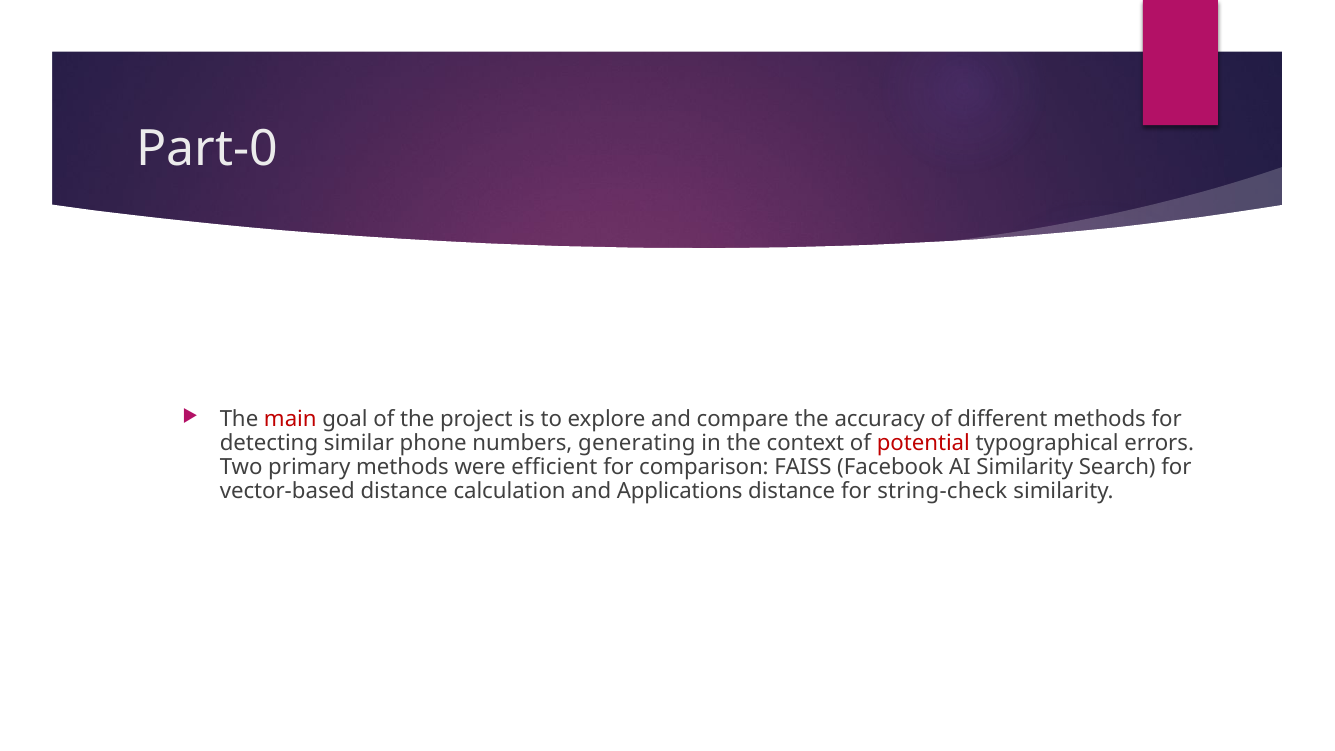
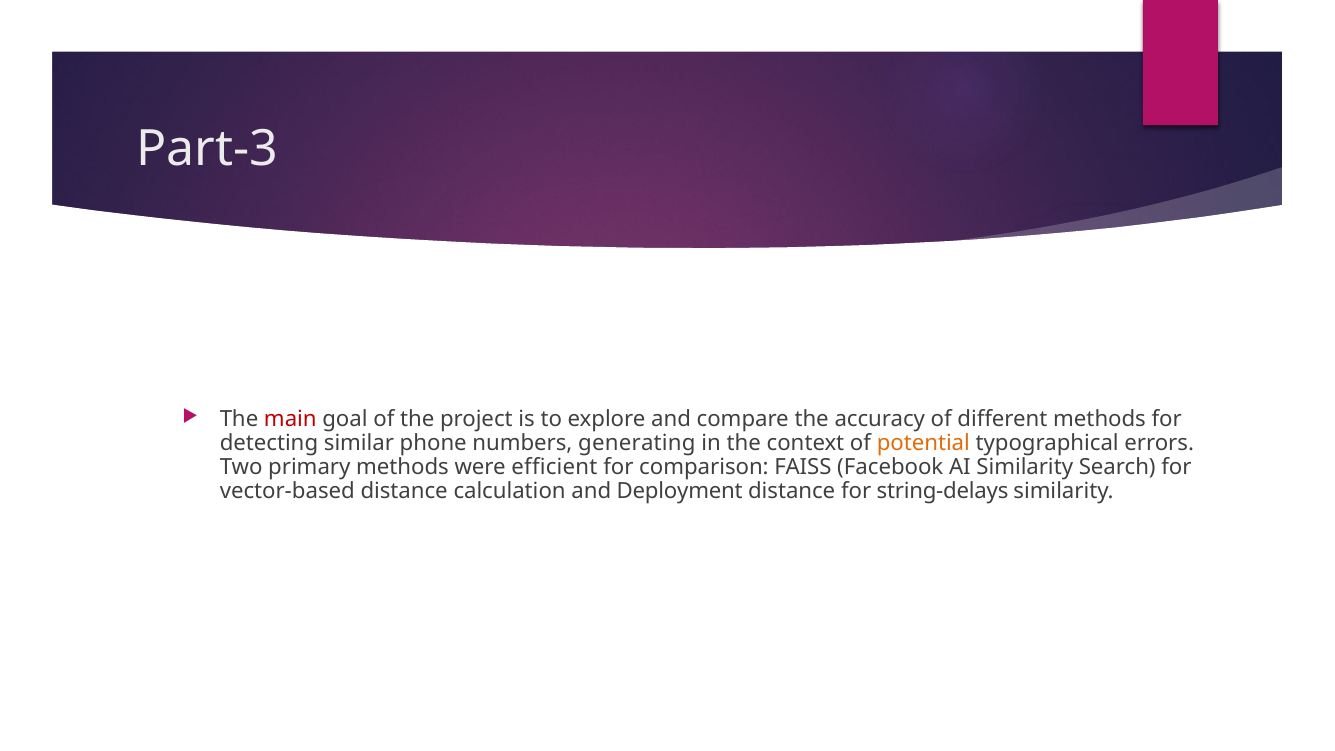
Part-0: Part-0 -> Part-3 (207, 149)
potential colour: red -> orange (923, 443)
Applications: Applications -> Deployment (680, 491)
string-check: string-check -> string-delays (943, 491)
